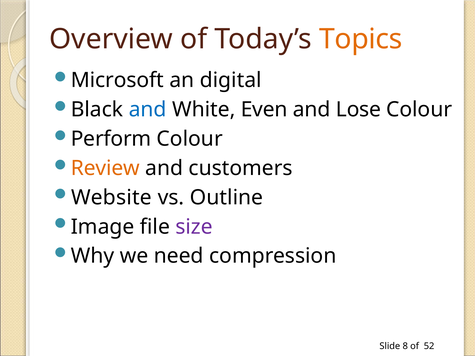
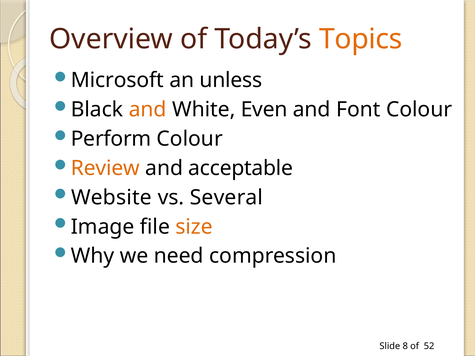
digital: digital -> unless (231, 80)
and colour: blue -> orange (148, 110)
Lose: Lose -> Font (358, 110)
customers: customers -> acceptable (241, 168)
Outline: Outline -> Several (226, 198)
size colour: purple -> orange (194, 227)
